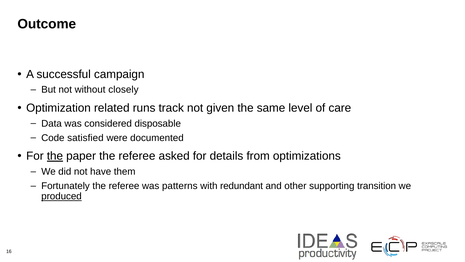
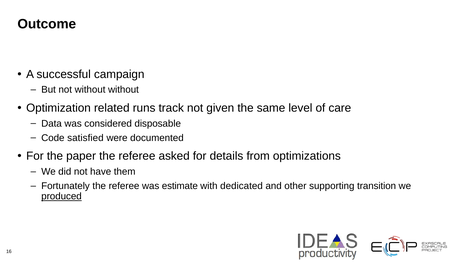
without closely: closely -> without (123, 90)
the underline: present -> none (55, 156)
patterns: patterns -> estimate (180, 186)
redundant: redundant -> dedicated (241, 186)
